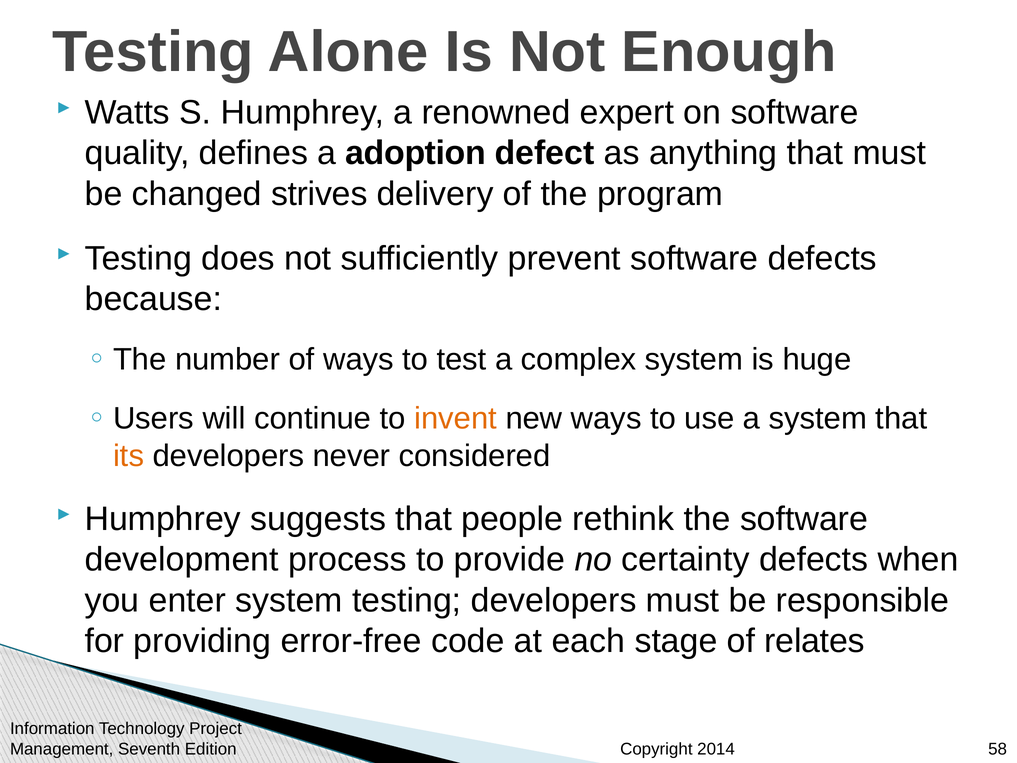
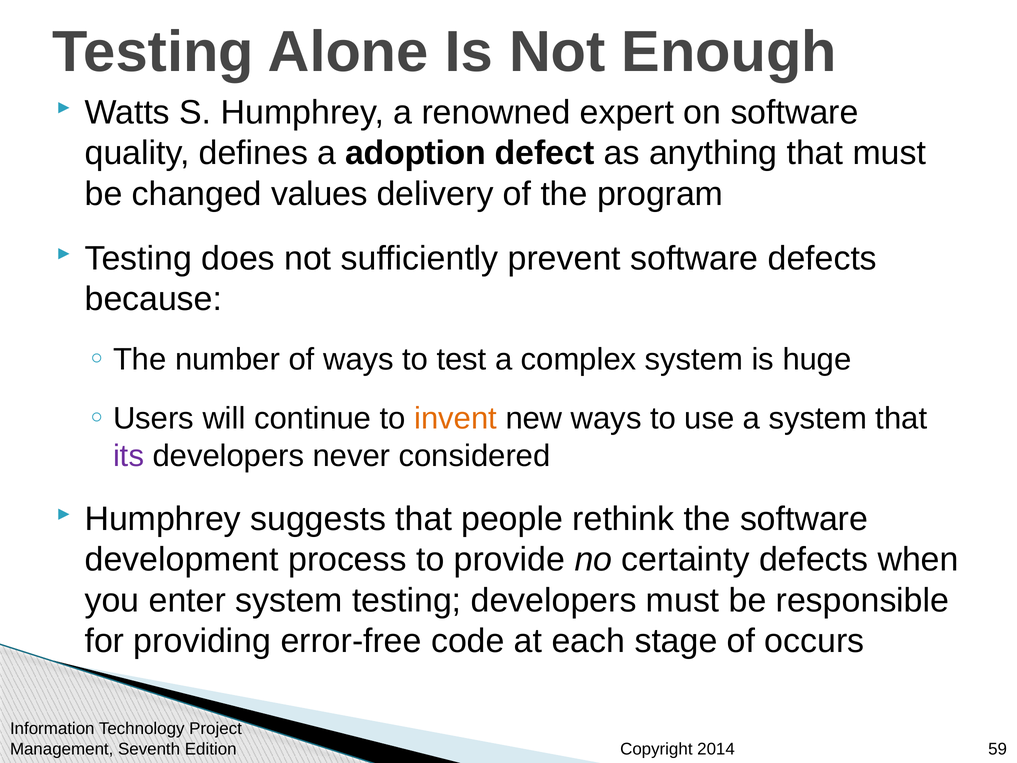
strives: strives -> values (319, 194)
its colour: orange -> purple (129, 456)
relates: relates -> occurs (814, 641)
58: 58 -> 59 (998, 749)
